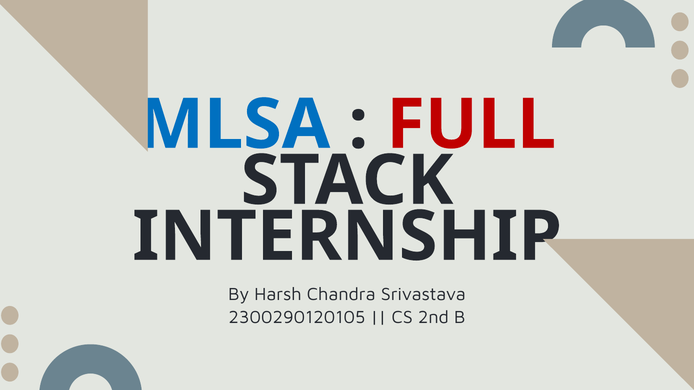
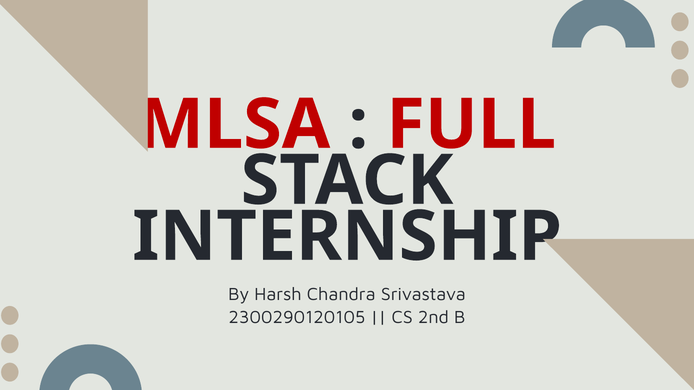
MLSA colour: blue -> red (234, 125)
